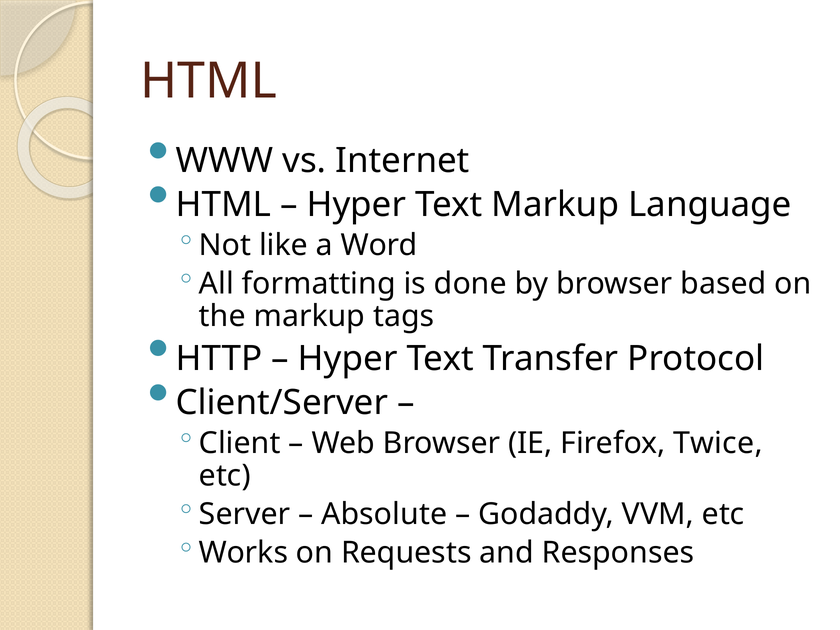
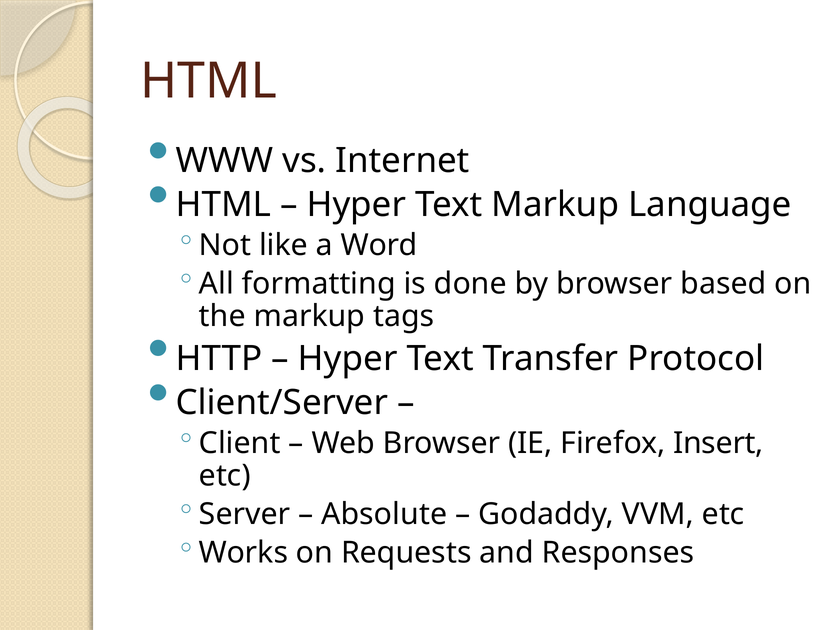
Twice: Twice -> Insert (718, 443)
